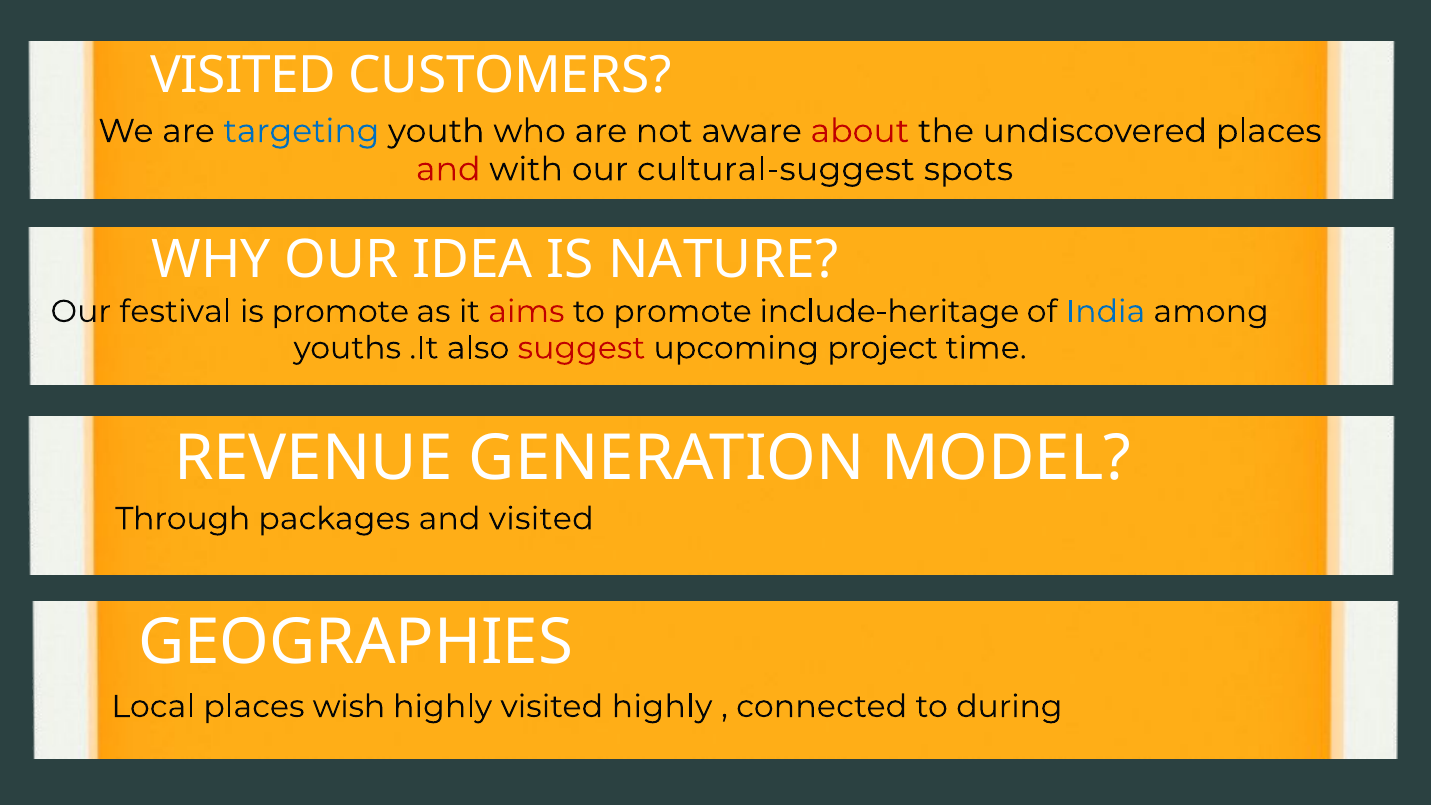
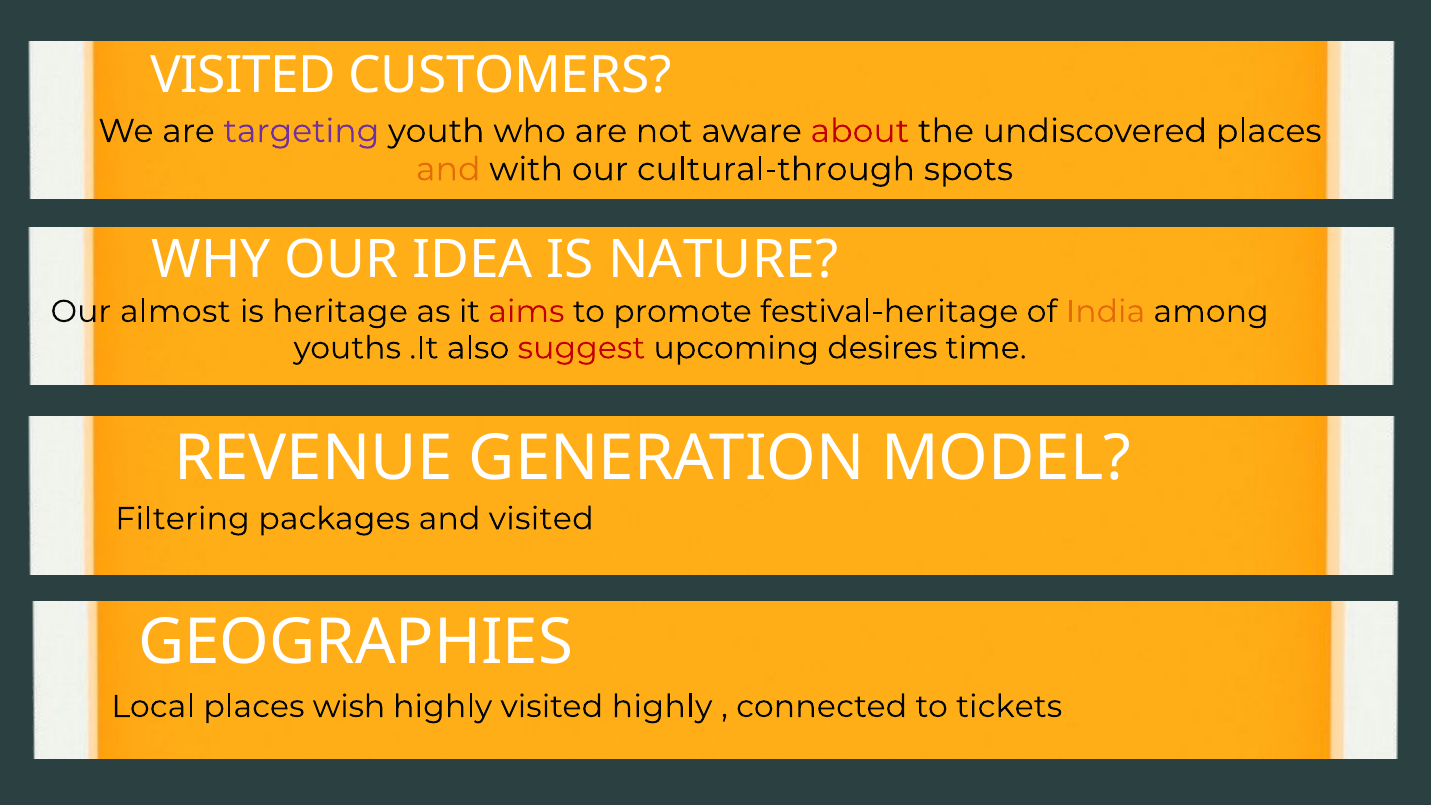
targeting colour: blue -> purple (301, 131)
and colour: red -> orange (448, 169)
cultural-suggest: cultural-suggest -> cultural-through (776, 169)
festival: festival -> almost (175, 311)
is promote: promote -> heritage (340, 311)
include-heritage: include-heritage -> festival-heritage (889, 311)
India colour: blue -> orange (1105, 311)
project: project -> desires (882, 348)
Through: Through -> Filtering (183, 519)
during: during -> tickets (1009, 706)
